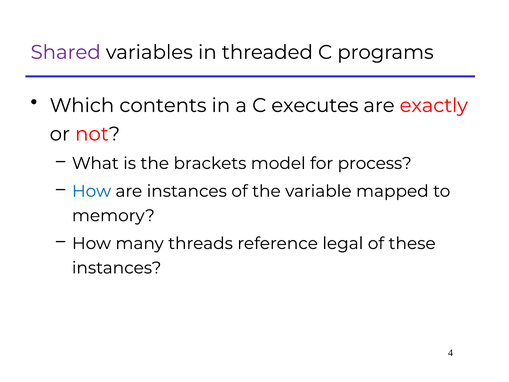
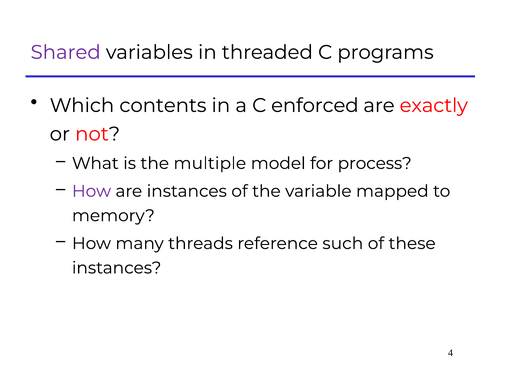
executes: executes -> enforced (315, 105)
brackets: brackets -> multiple (210, 163)
How colour: blue -> purple (91, 191)
legal: legal -> such (343, 243)
